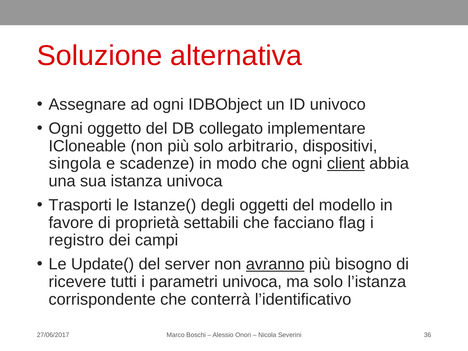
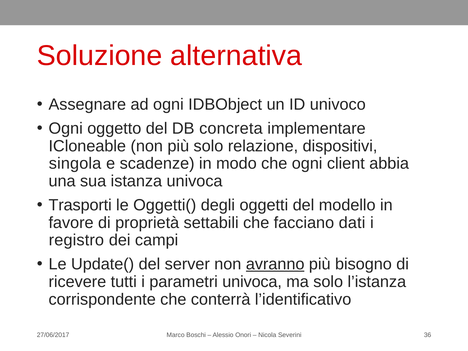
collegato: collegato -> concreta (231, 128)
arbitrario: arbitrario -> relazione (263, 146)
client underline: present -> none (346, 164)
Istanze(: Istanze( -> Oggetti( (165, 205)
flag: flag -> dati (352, 223)
